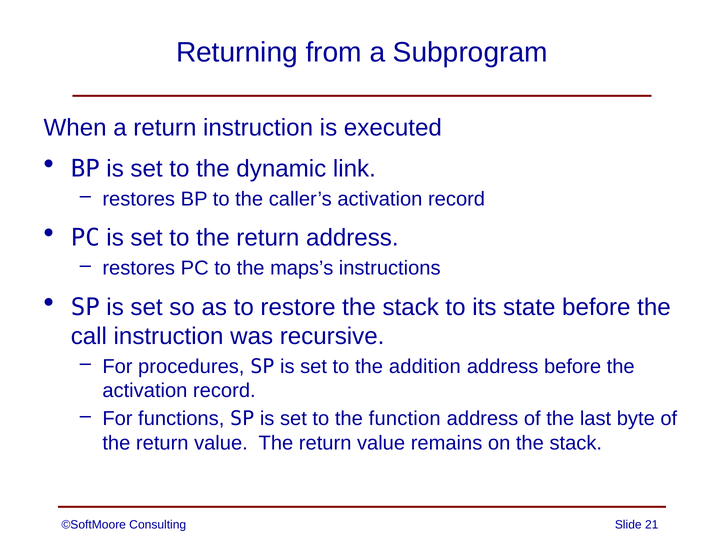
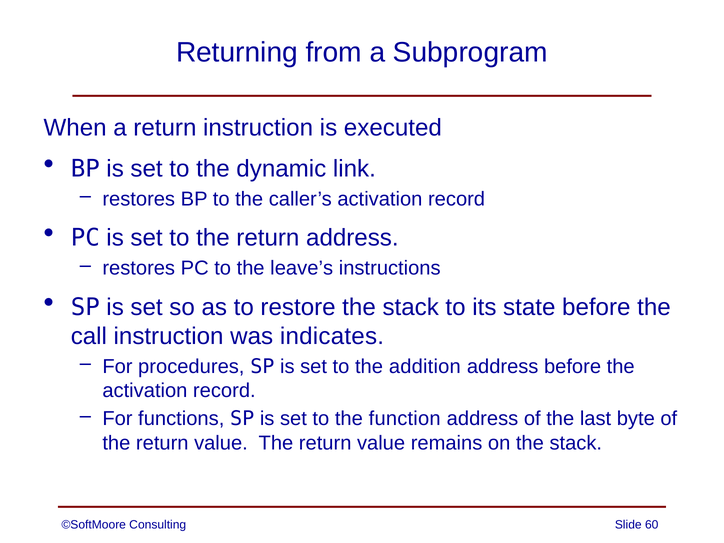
maps’s: maps’s -> leave’s (302, 268)
recursive: recursive -> indicates (332, 336)
21: 21 -> 60 (652, 525)
